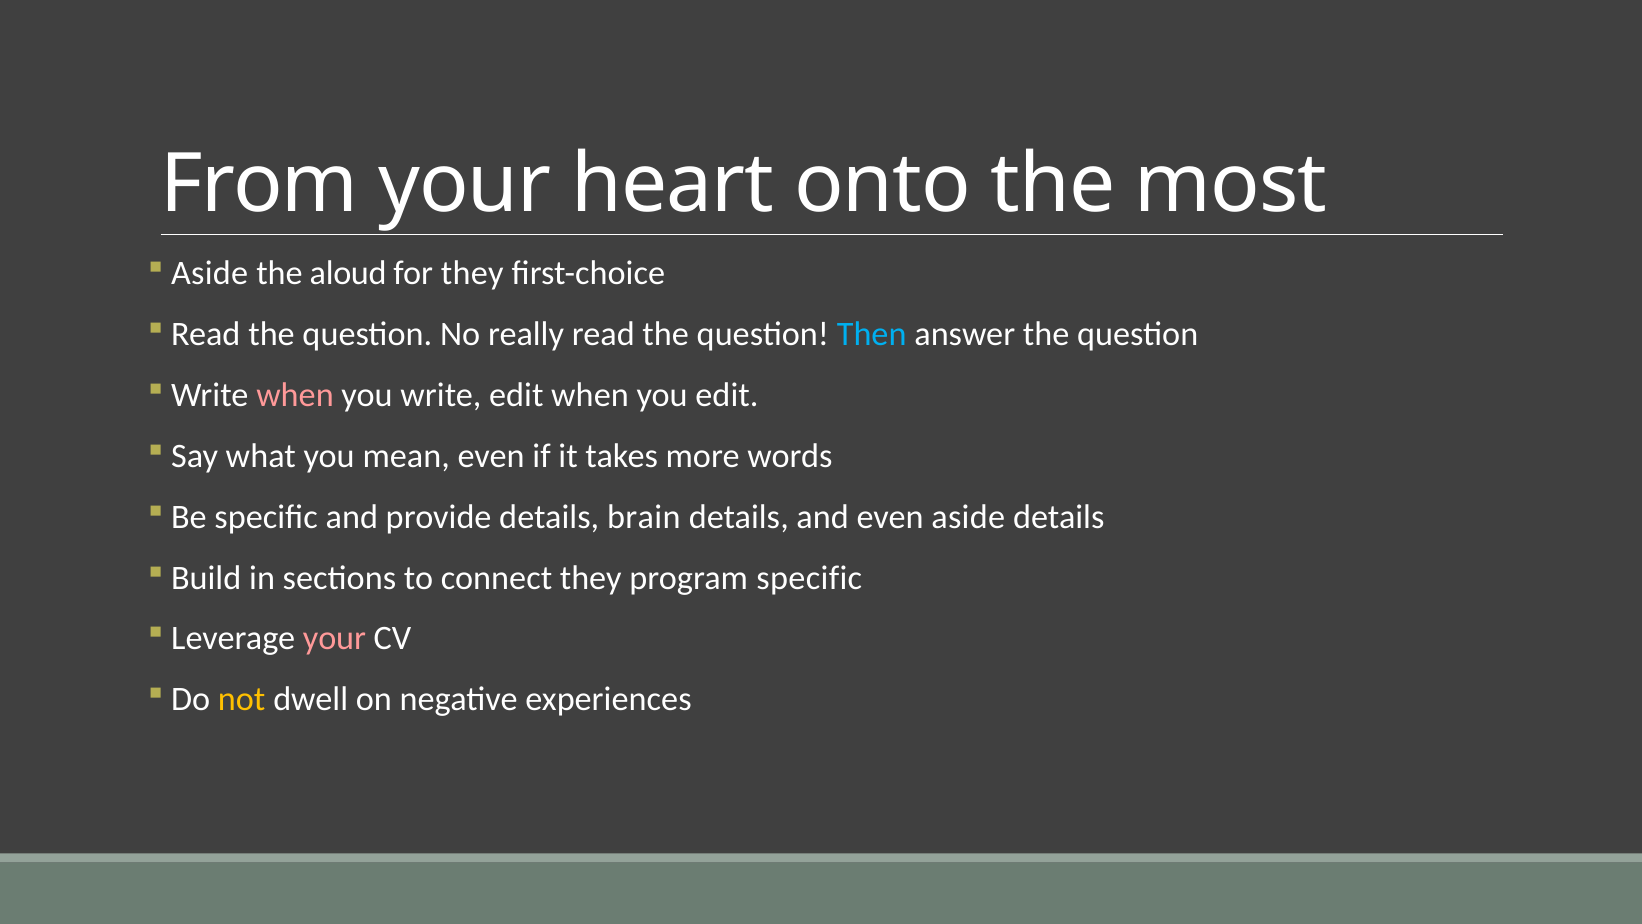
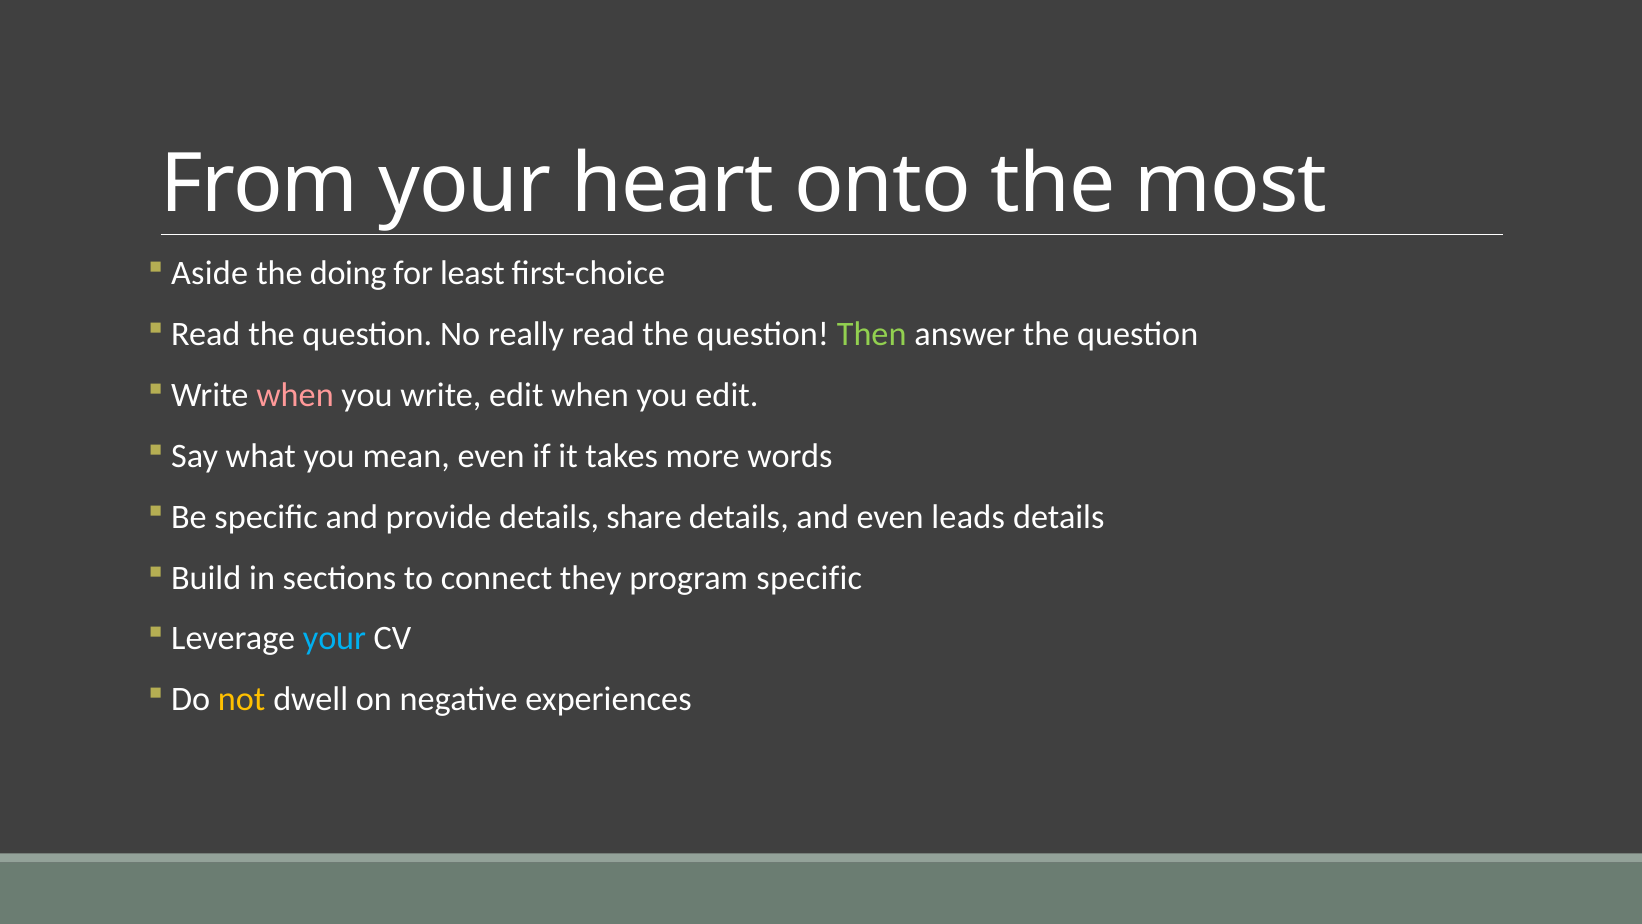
aloud: aloud -> doing (348, 273)
for they: they -> least (473, 273)
Then colour: light blue -> light green (872, 334)
brain: brain -> share (644, 517)
even aside: aside -> leads (968, 517)
your colour: pink -> light blue (334, 638)
